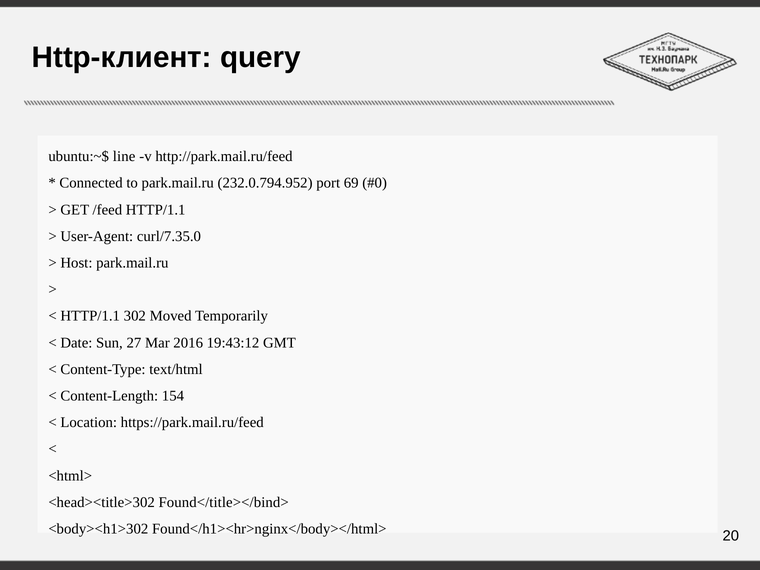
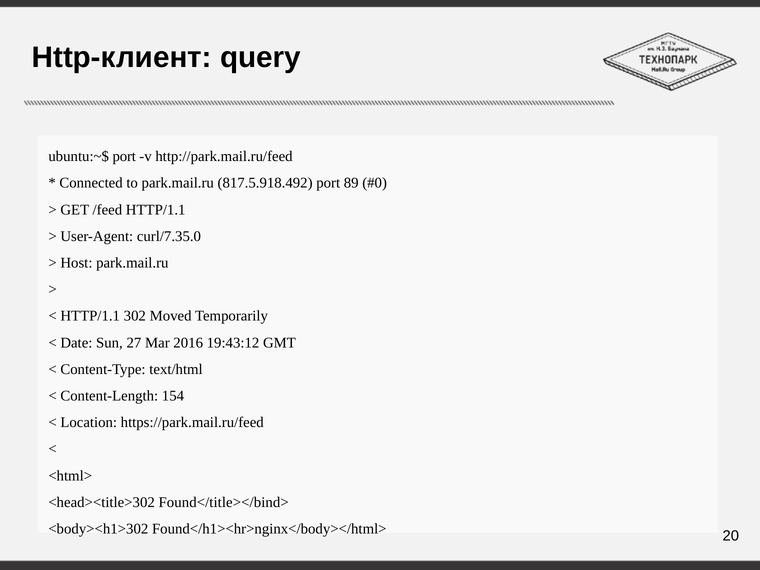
ubuntu:~$ line: line -> port (124, 157)
232.0.794.952: 232.0.794.952 -> 817.5.918.492 (265, 183)
69: 69 -> 89 (351, 183)
